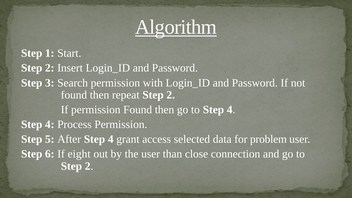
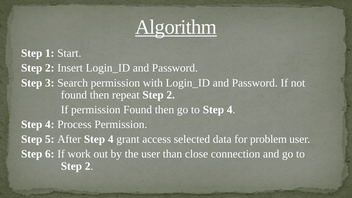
eight: eight -> work (79, 154)
